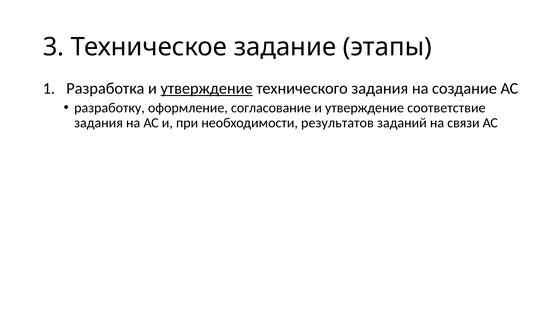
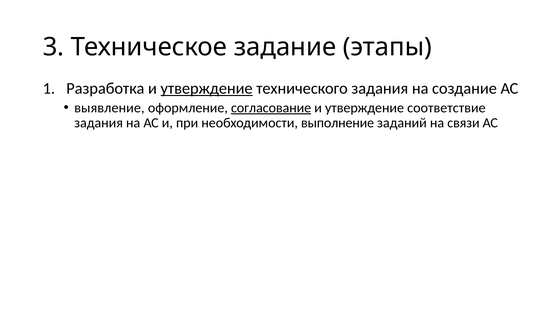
разработку: разработку -> выявление (109, 108)
согласование underline: none -> present (271, 108)
результатов: результатов -> выполнение (338, 123)
